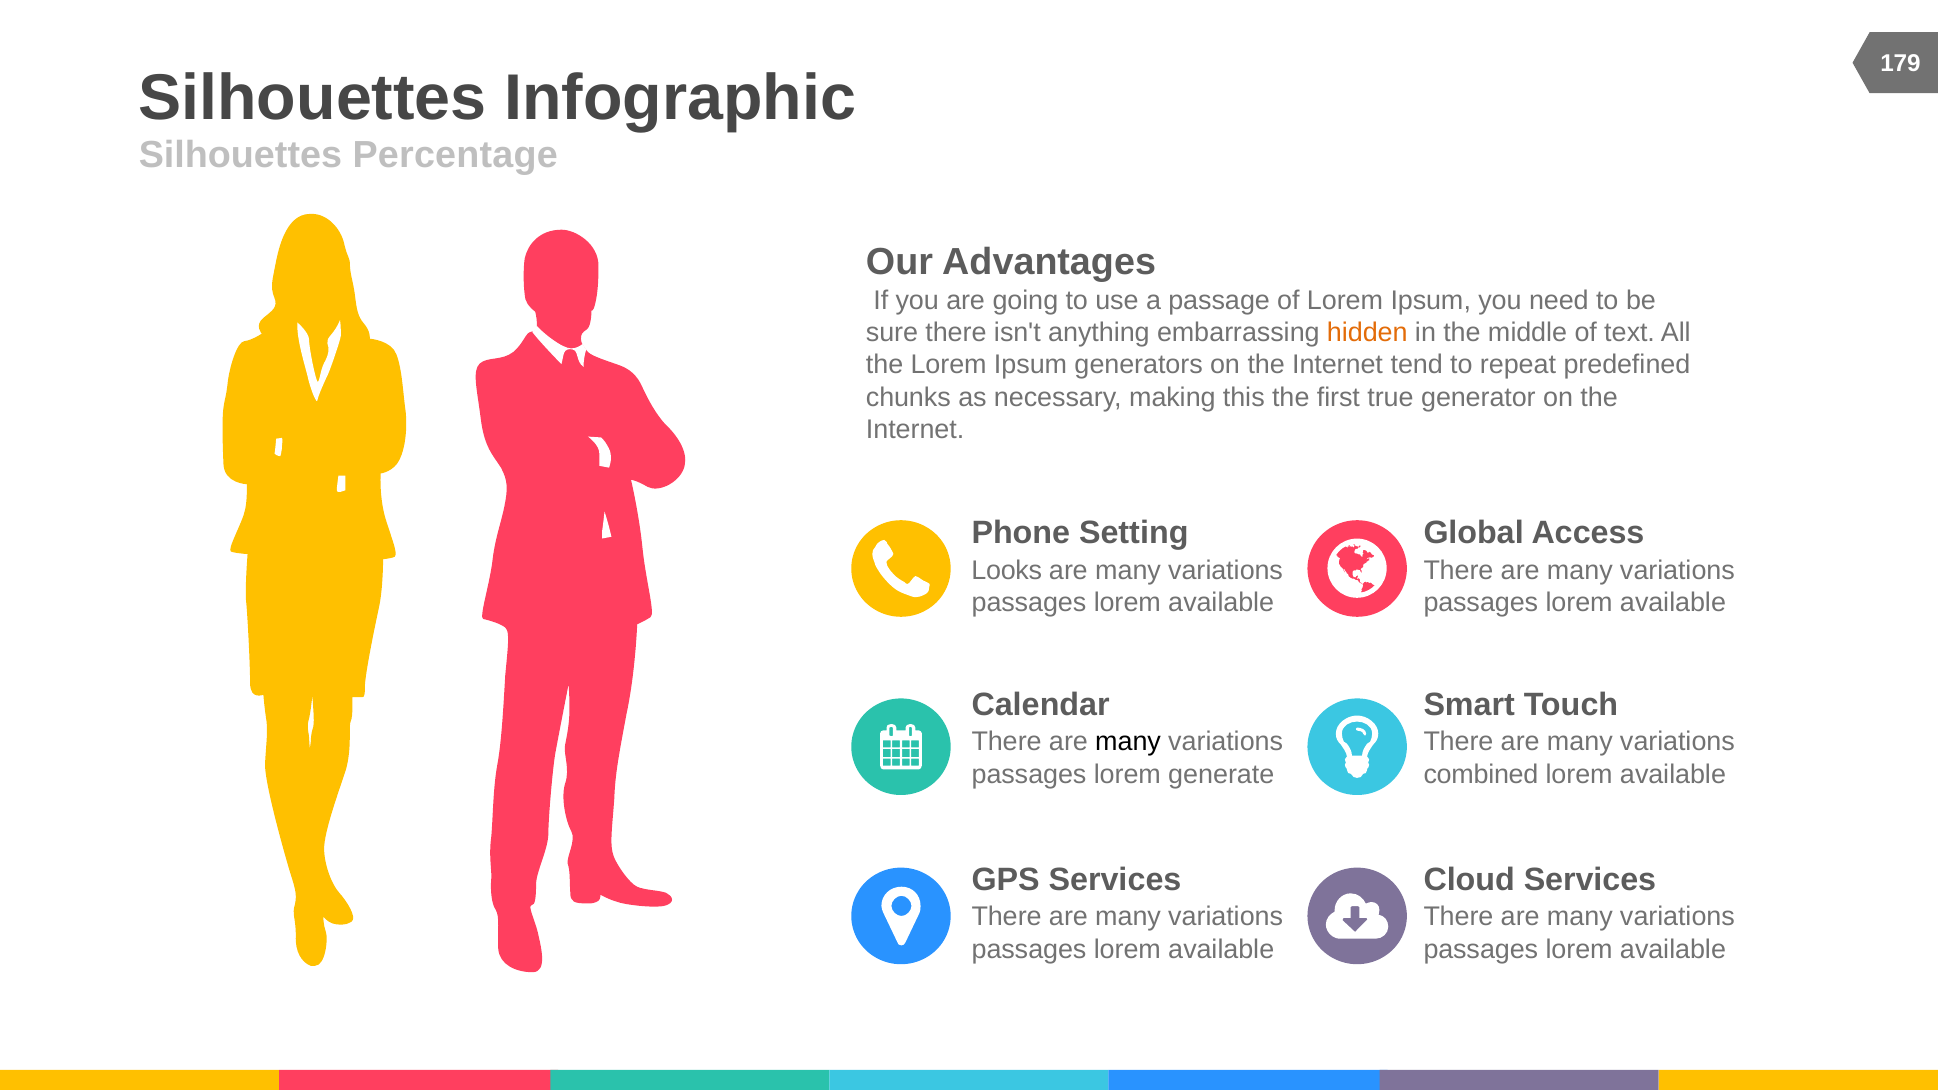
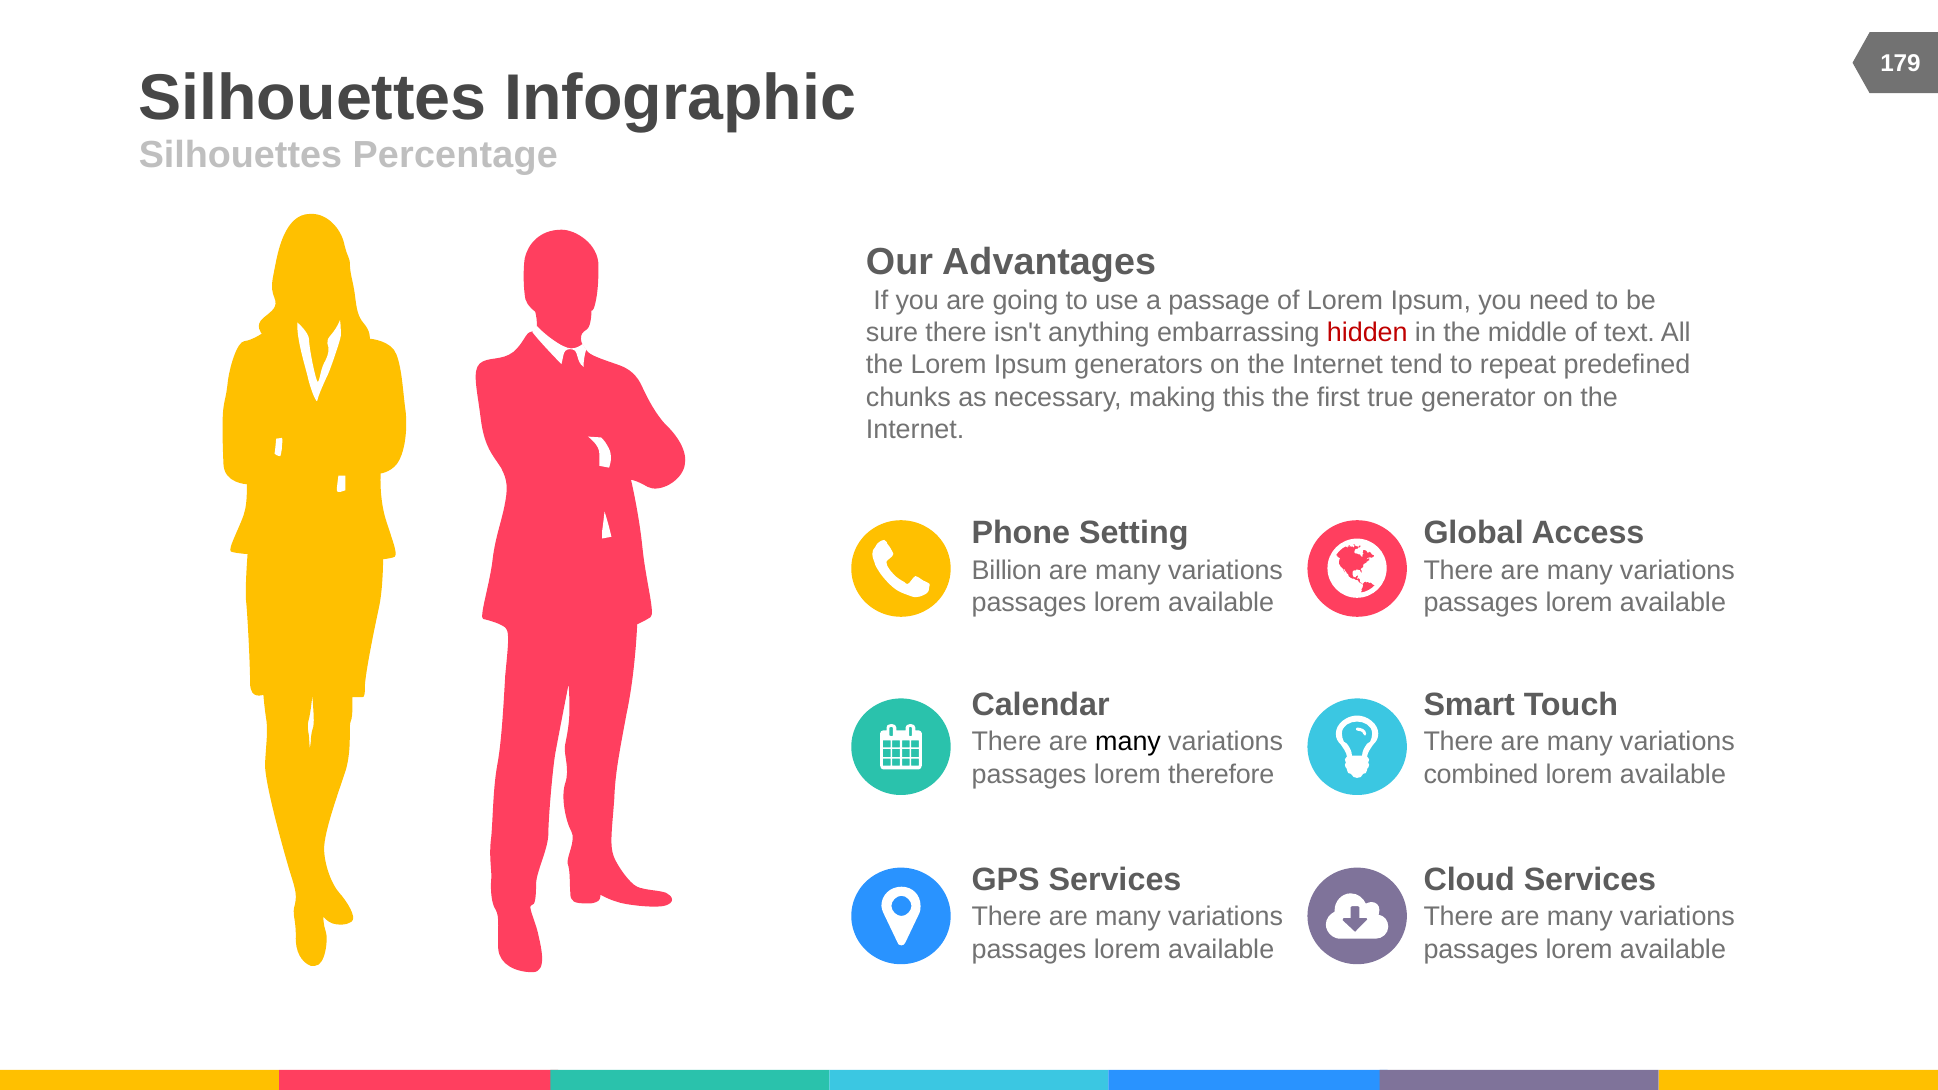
hidden colour: orange -> red (1367, 333)
Looks: Looks -> Billion (1007, 570)
generate: generate -> therefore (1221, 774)
